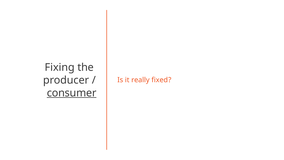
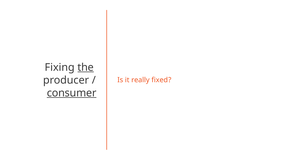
the underline: none -> present (86, 67)
